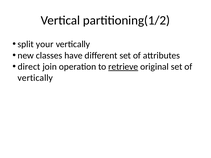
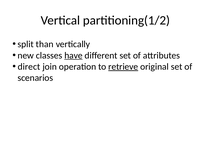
your: your -> than (45, 44)
have underline: none -> present (73, 56)
vertically: vertically -> scenarios (35, 78)
